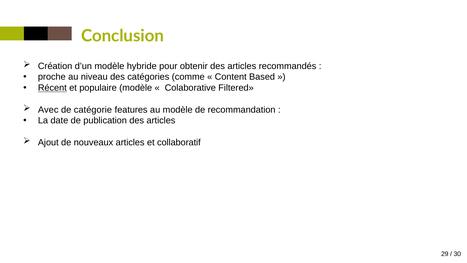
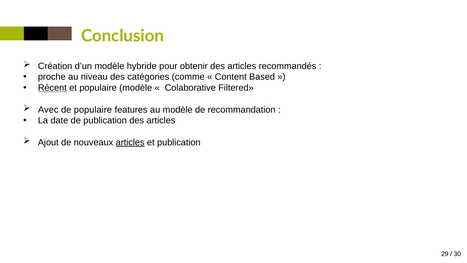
de catégorie: catégorie -> populaire (93, 110)
articles underline: none -> present (130, 142)
et collaboratif: collaboratif -> publication (179, 142)
